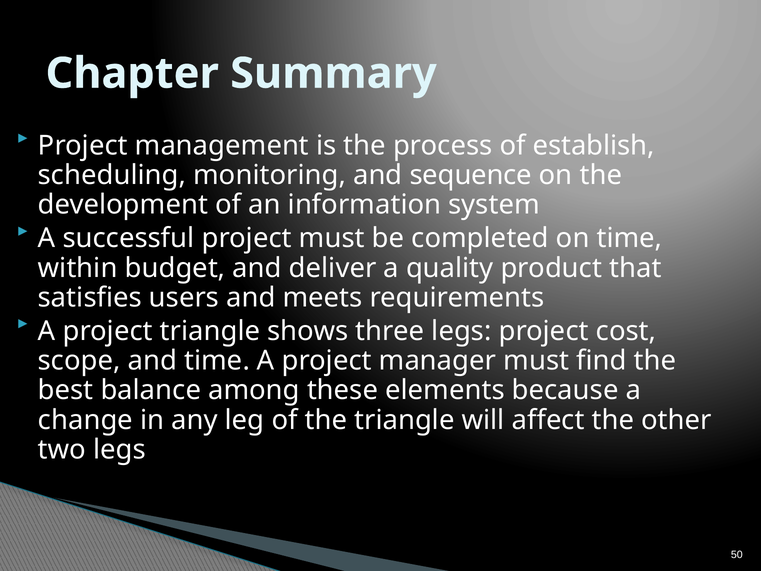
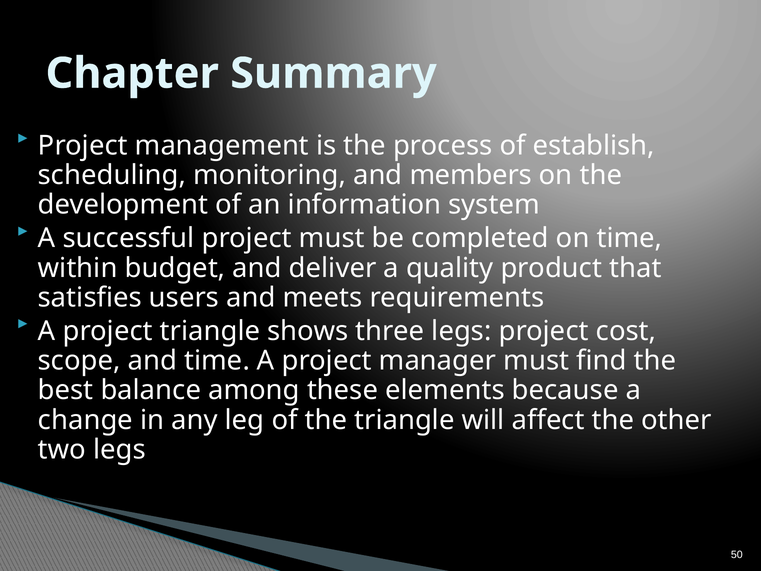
sequence: sequence -> members (471, 175)
